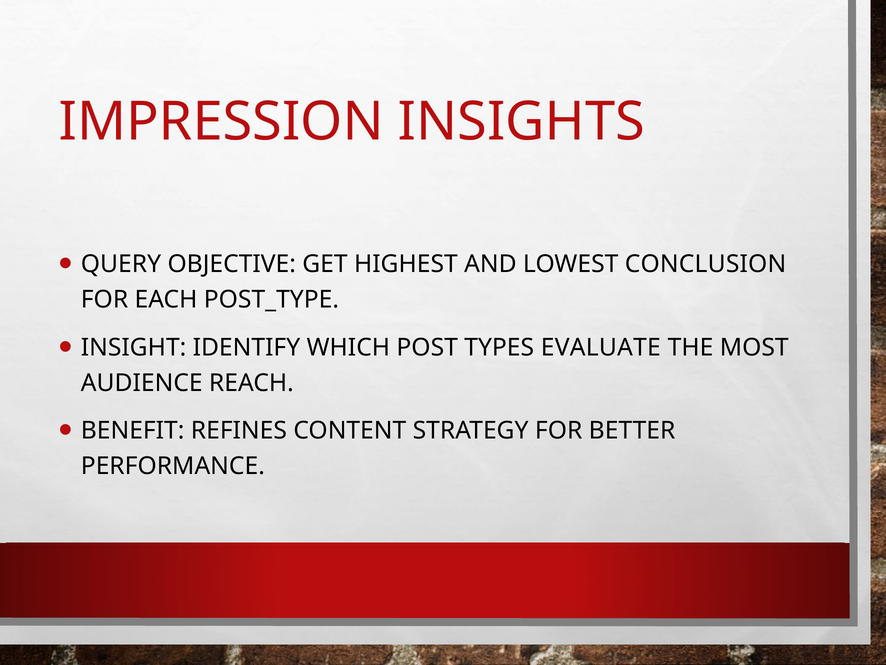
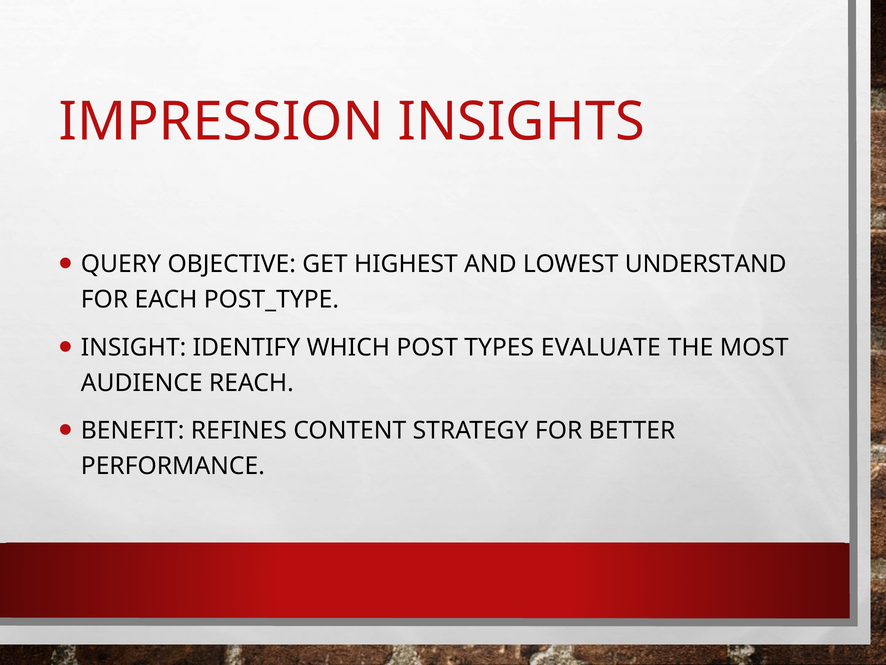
CONCLUSION: CONCLUSION -> UNDERSTAND (706, 264)
